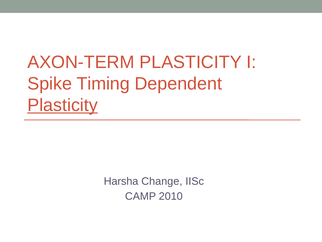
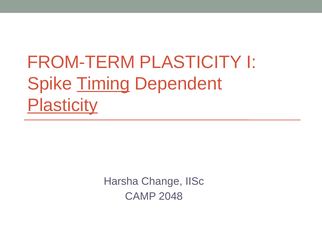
AXON-TERM: AXON-TERM -> FROM-TERM (81, 62)
Timing underline: none -> present (103, 84)
2010: 2010 -> 2048 (171, 196)
